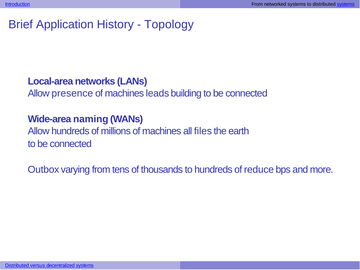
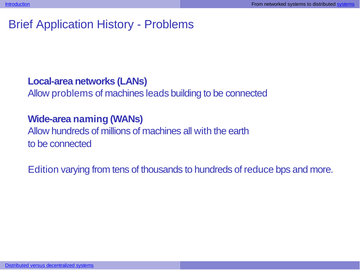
Topology: Topology -> Problems (169, 24)
Allow presence: presence -> problems (72, 93)
files: files -> with (203, 131)
Outbox: Outbox -> Edition (43, 170)
